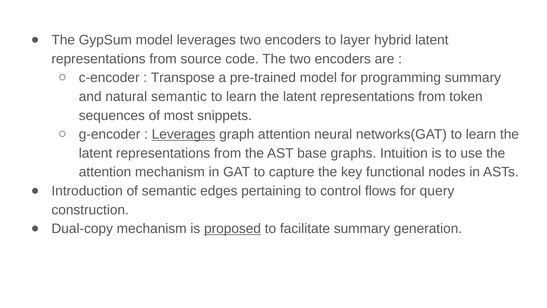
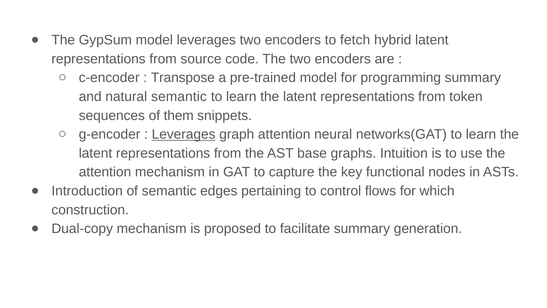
layer: layer -> fetch (355, 40)
most: most -> them (179, 115)
query: query -> which (437, 191)
proposed underline: present -> none (233, 229)
